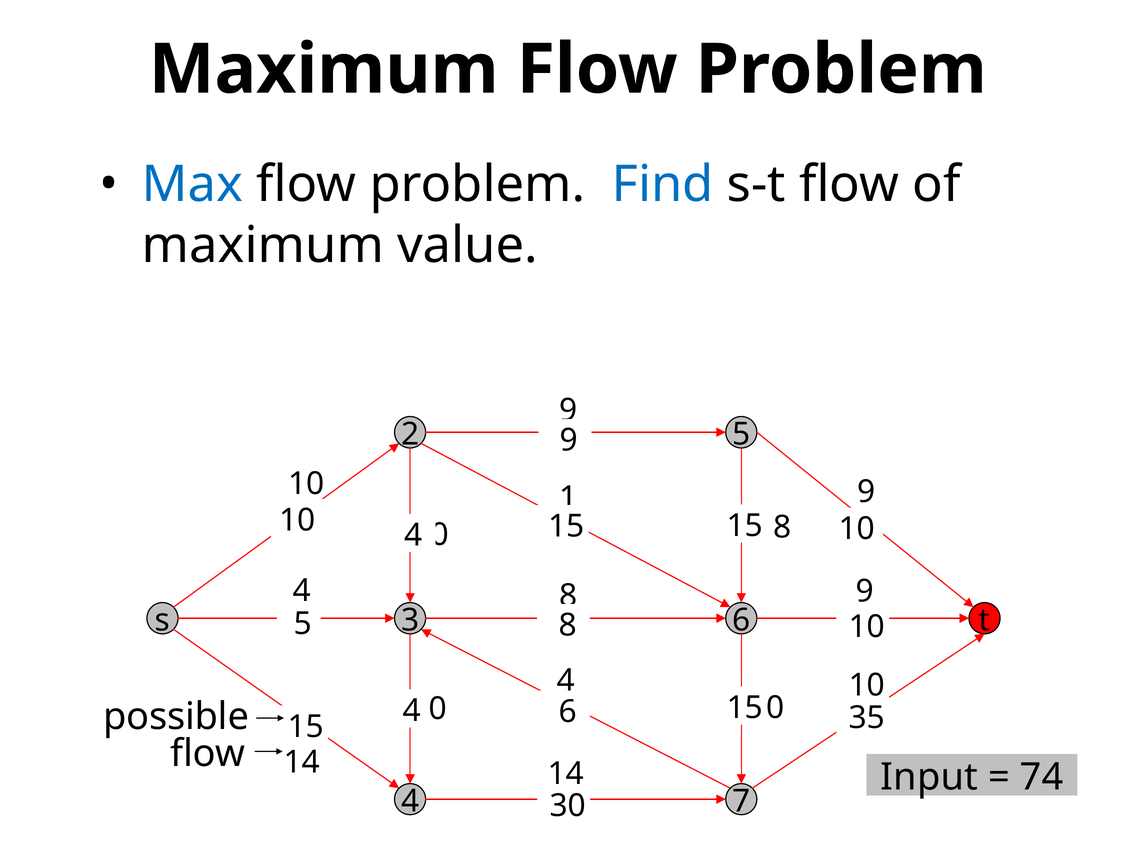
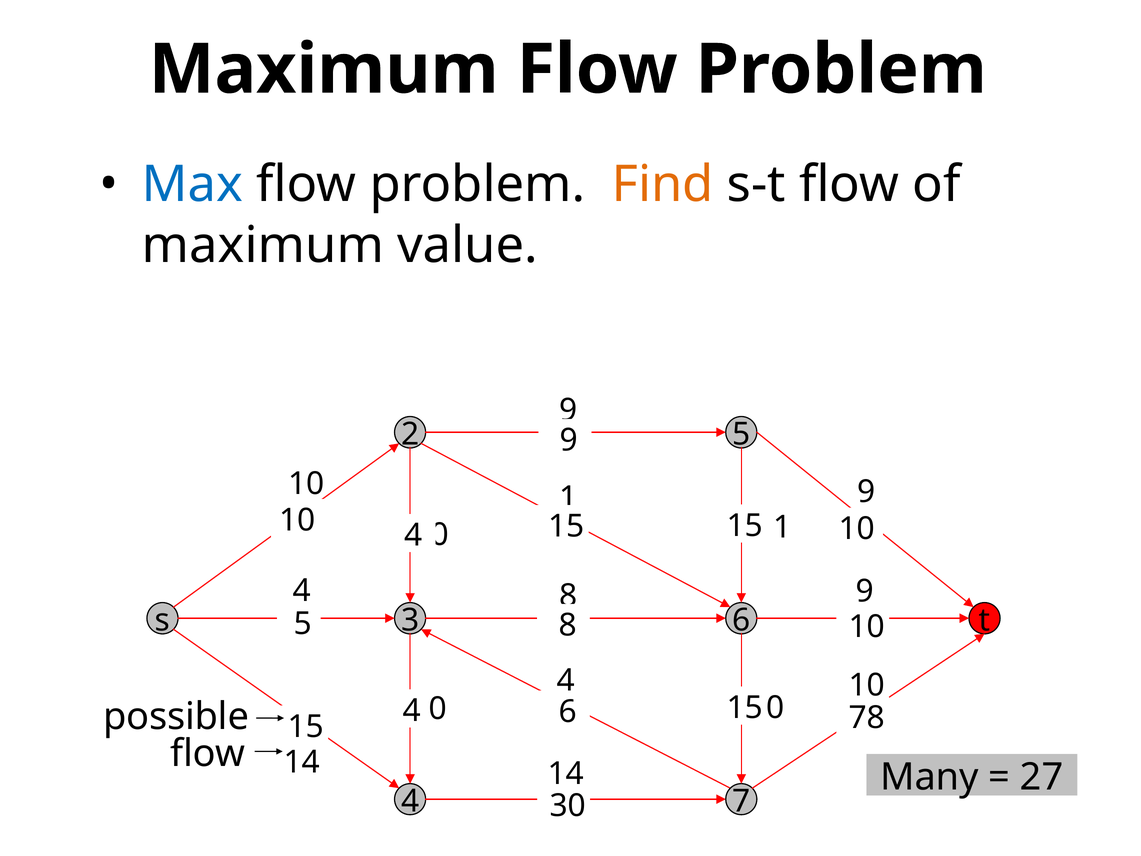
Find colour: blue -> orange (663, 184)
8: 8 -> 1 (782, 527)
35: 35 -> 78 (867, 718)
Input: Input -> Many (929, 777)
74: 74 -> 27 (1042, 777)
